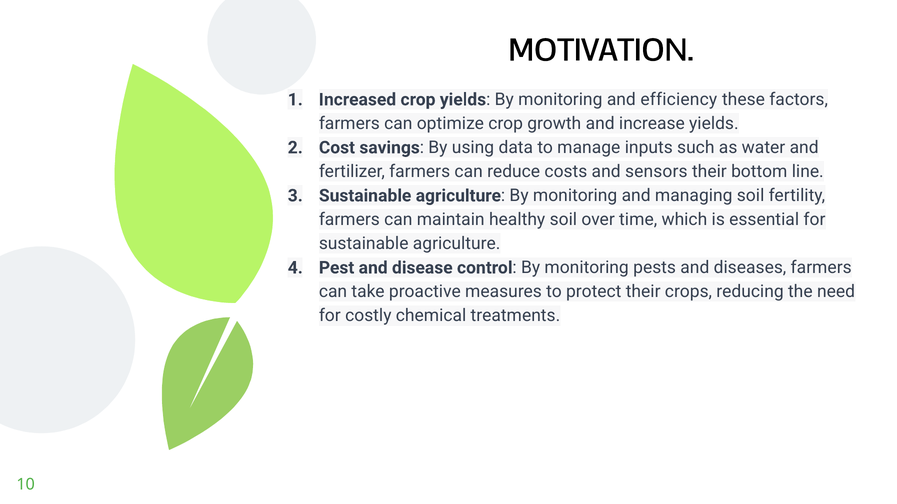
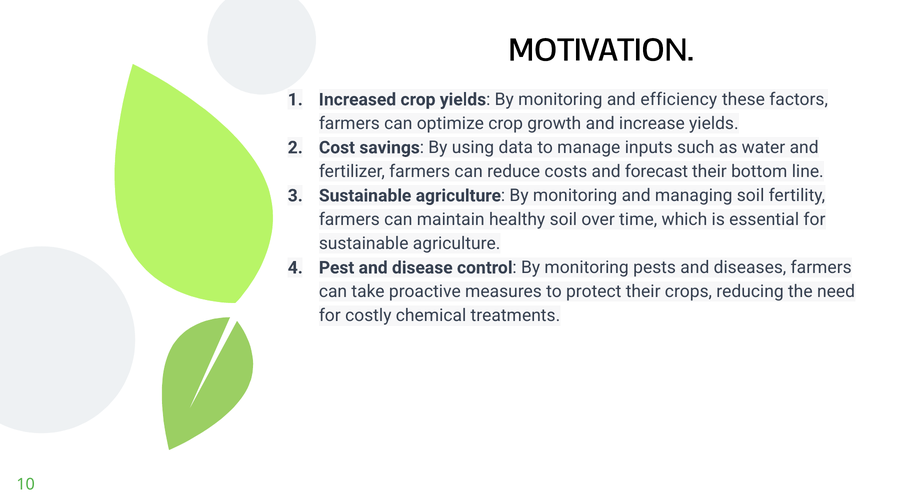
sensors: sensors -> forecast (656, 172)
